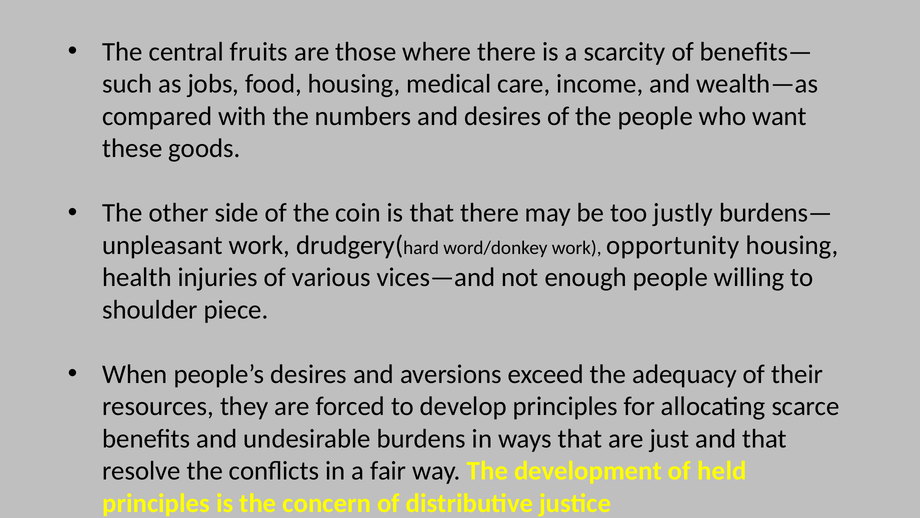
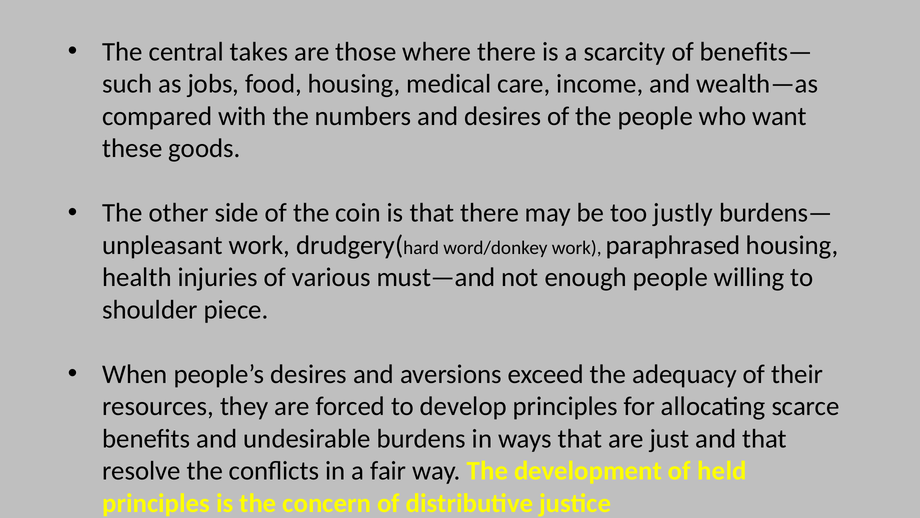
fruits: fruits -> takes (259, 52)
opportunity: opportunity -> paraphrased (673, 245)
vices—and: vices—and -> must—and (436, 277)
